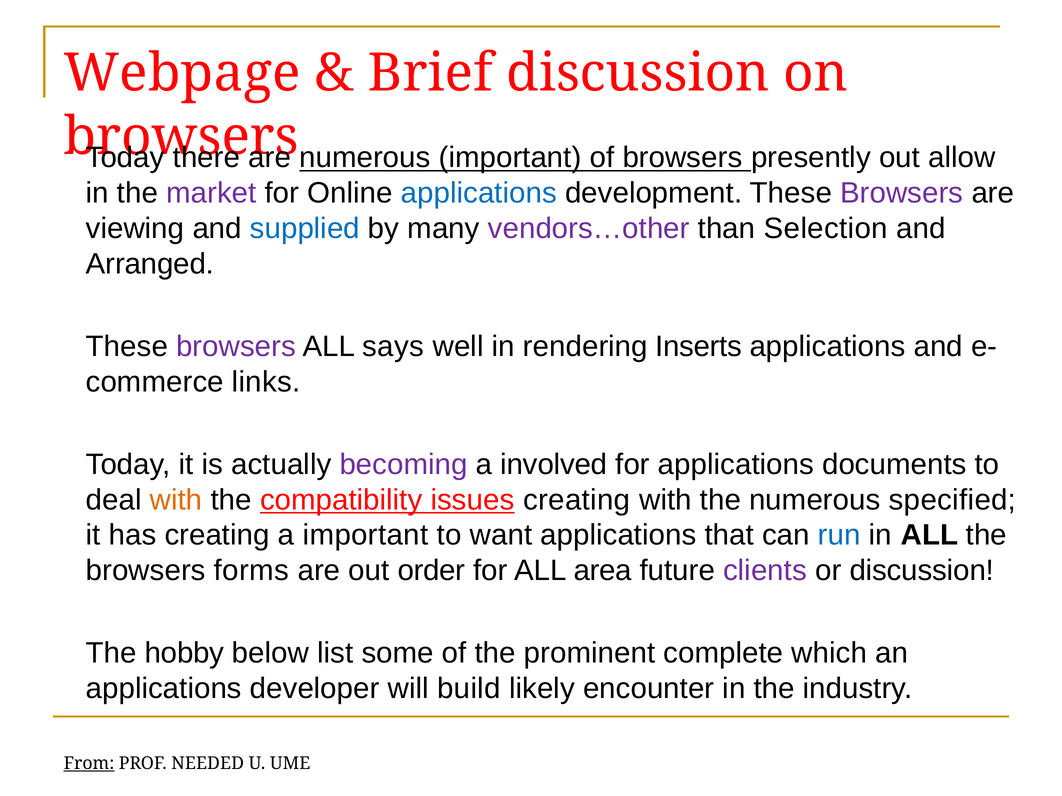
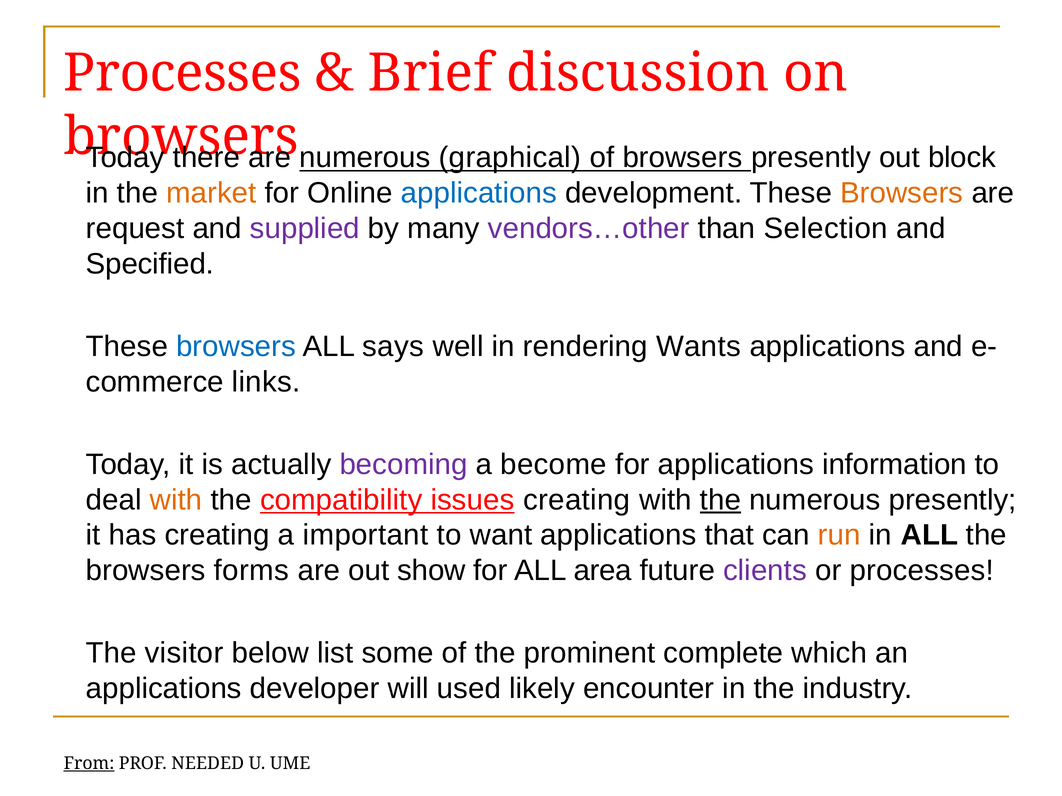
Webpage: Webpage -> Processes (183, 73)
numerous important: important -> graphical (510, 158)
allow: allow -> block (962, 158)
market colour: purple -> orange (211, 193)
Browsers colour: purple -> orange (902, 193)
viewing: viewing -> request (135, 229)
supplied colour: blue -> purple (305, 229)
Arranged: Arranged -> Specified (150, 264)
browsers colour: purple -> blue (236, 347)
Inserts: Inserts -> Wants (698, 347)
involved: involved -> become (554, 465)
documents: documents -> information (894, 465)
the underline: none -> present (720, 500)
numerous specified: specified -> presently (953, 500)
run colour: blue -> orange (839, 536)
order: order -> show (431, 571)
or discussion: discussion -> processes (922, 571)
hobby: hobby -> visitor (184, 654)
build: build -> used (469, 689)
